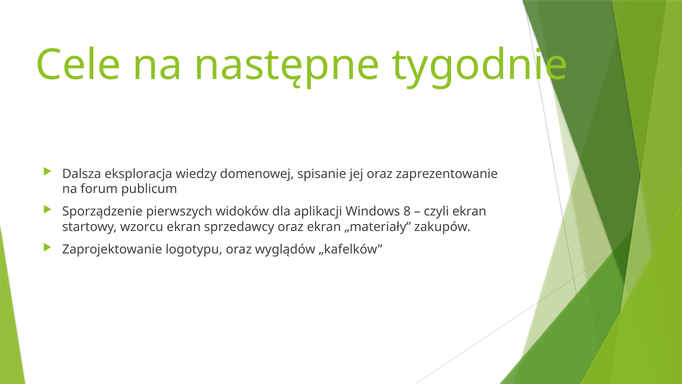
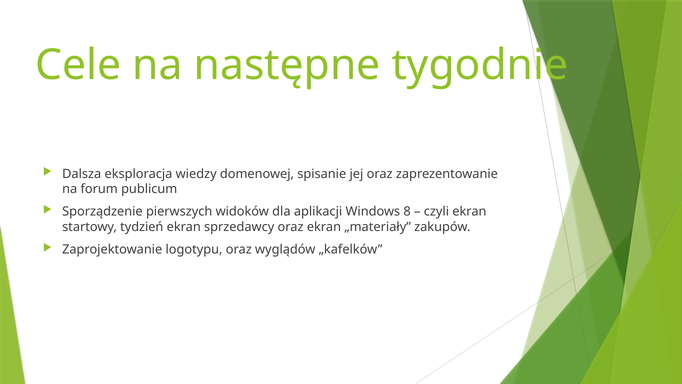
wzorcu: wzorcu -> tydzień (142, 227)
